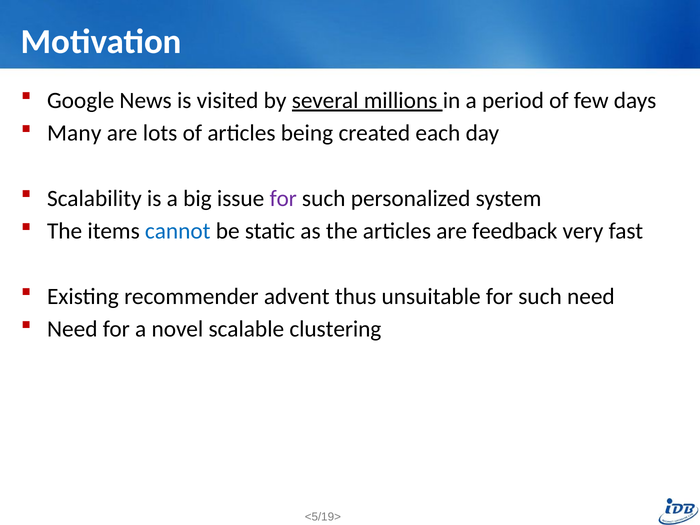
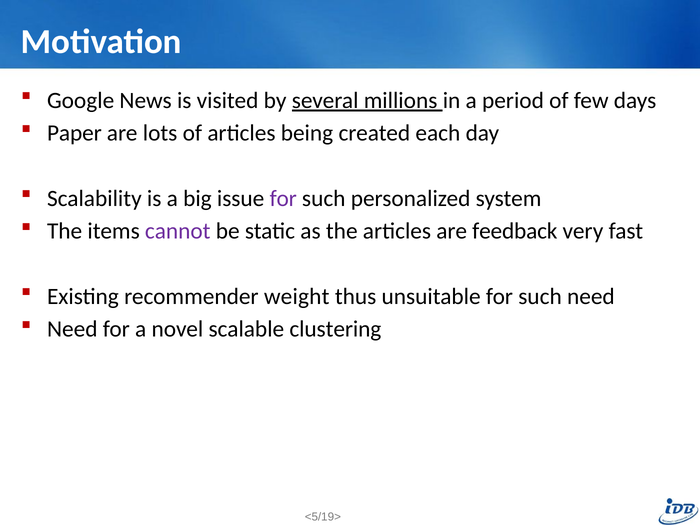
Many: Many -> Paper (74, 133)
cannot colour: blue -> purple (178, 231)
advent: advent -> weight (297, 296)
